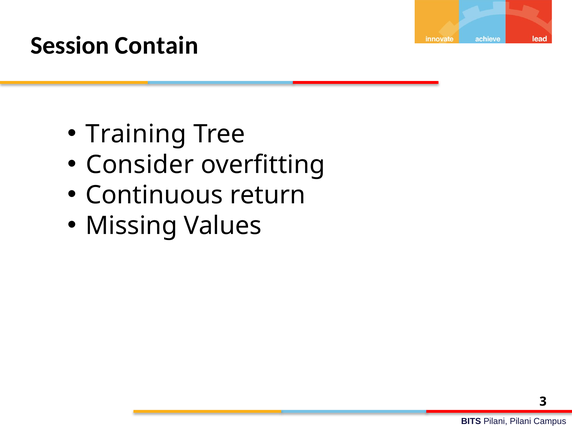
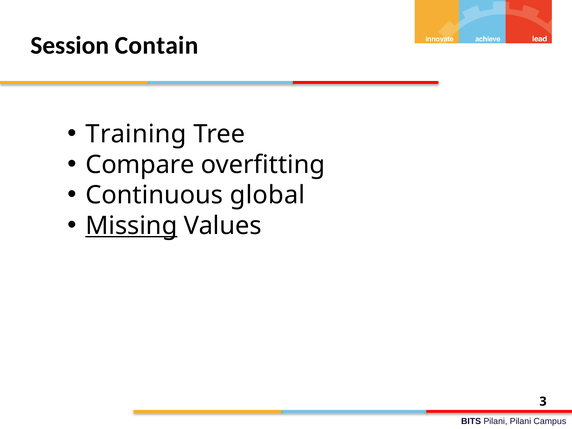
Consider: Consider -> Compare (140, 165)
return: return -> global (268, 195)
Missing underline: none -> present (131, 226)
